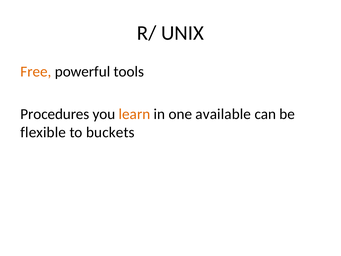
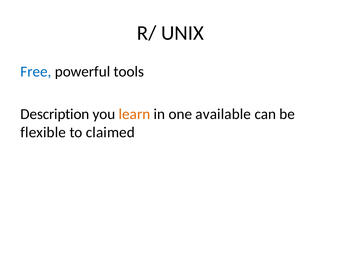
Free colour: orange -> blue (36, 72)
Procedures: Procedures -> Description (55, 114)
buckets: buckets -> claimed (110, 132)
